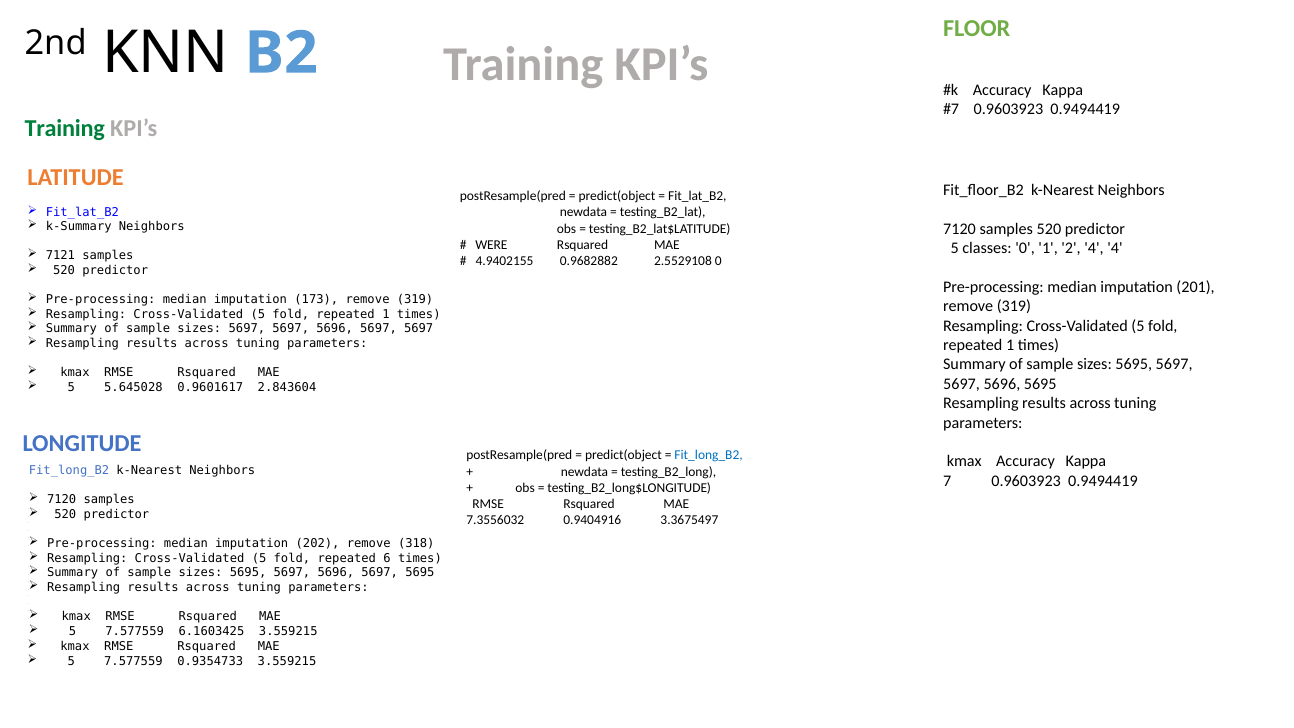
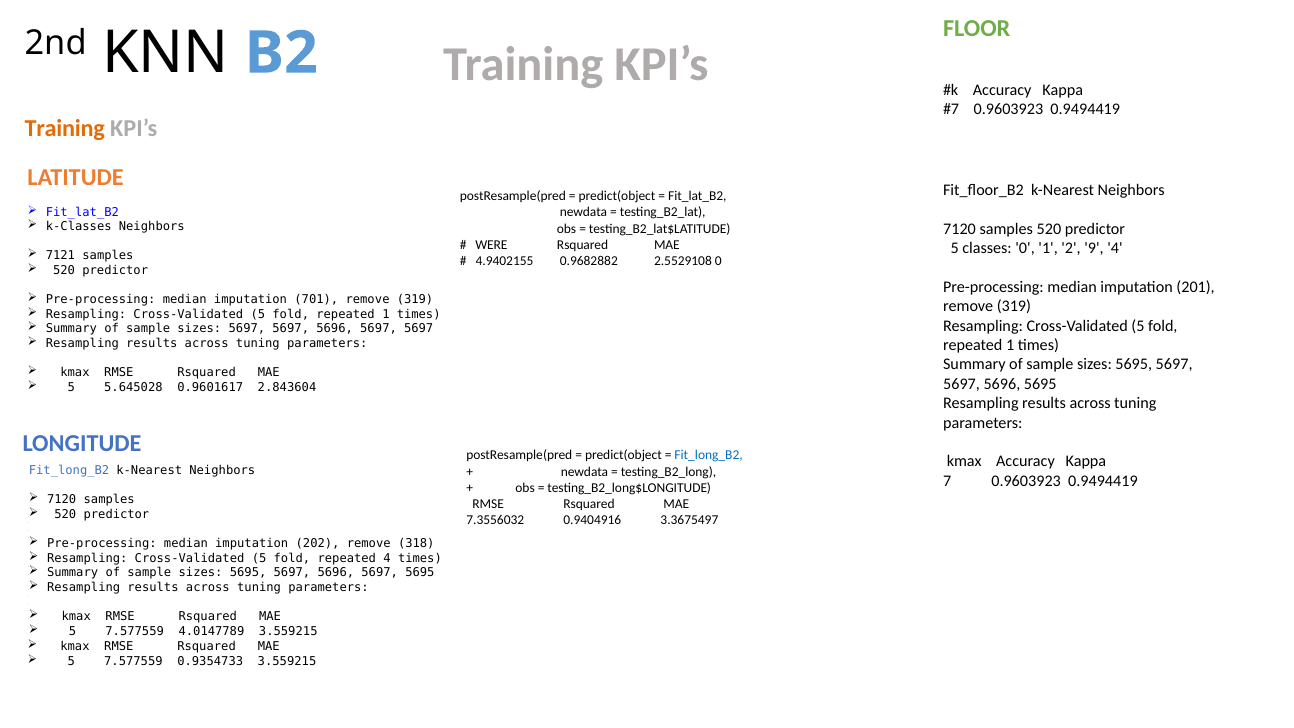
Training colour: green -> orange (65, 128)
k-Summary: k-Summary -> k-Classes (79, 227)
2 4: 4 -> 9 (1094, 248)
173: 173 -> 701 (316, 300)
repeated 6: 6 -> 4 (387, 558)
6.1603425: 6.1603425 -> 4.0147789 (211, 631)
